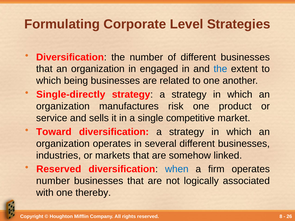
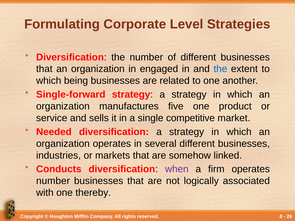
Single-directly: Single-directly -> Single-forward (71, 95)
risk: risk -> five (176, 106)
Toward: Toward -> Needed (54, 132)
Reserved: Reserved -> Conducts (59, 169)
when colour: blue -> purple (177, 169)
